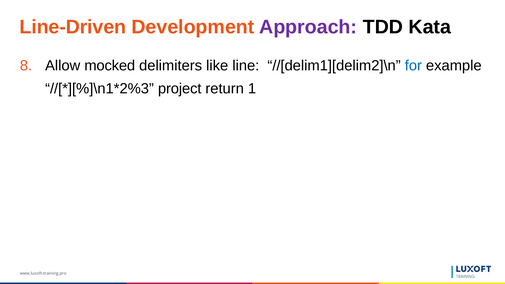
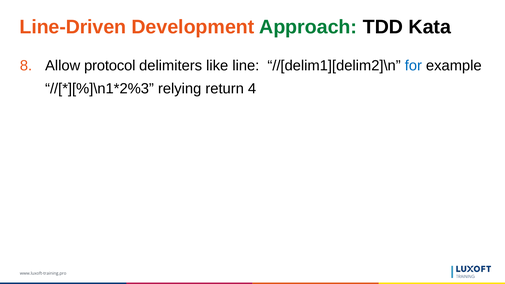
Approach colour: purple -> green (308, 27)
mocked: mocked -> protocol (110, 66)
project: project -> relying (180, 89)
1: 1 -> 4 (252, 89)
